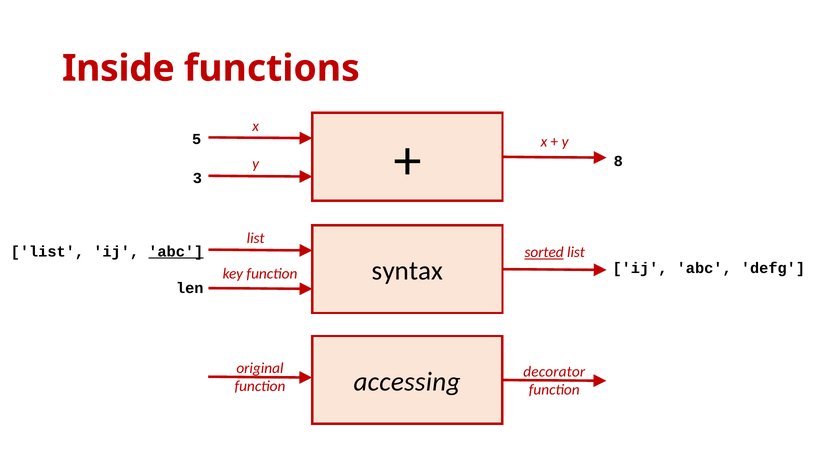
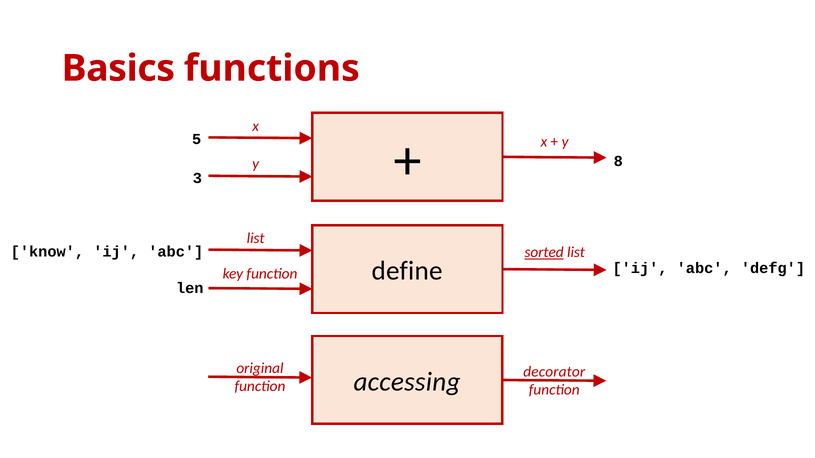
Inside: Inside -> Basics (118, 68)
list: list -> know (47, 252)
abc underline: present -> none (176, 252)
syntax: syntax -> define (407, 271)
